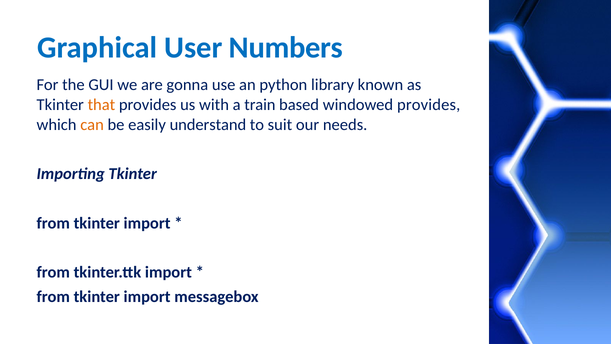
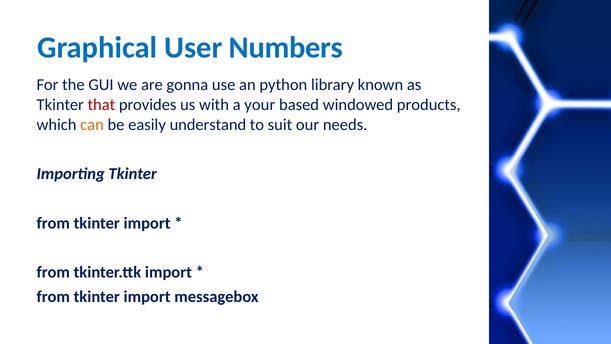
that colour: orange -> red (101, 105)
train: train -> your (260, 105)
windowed provides: provides -> products (429, 105)
